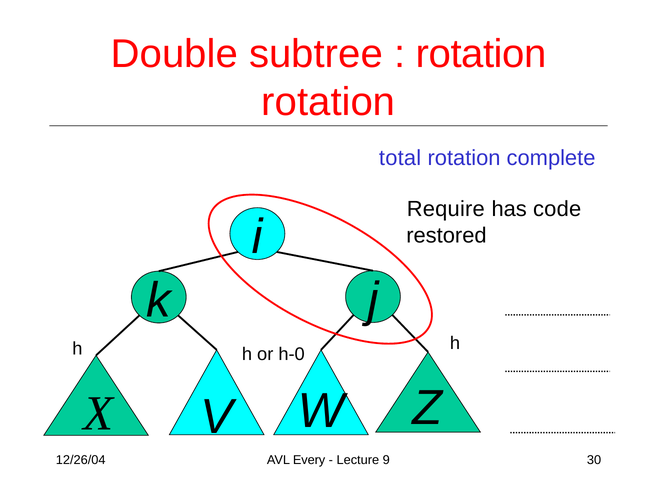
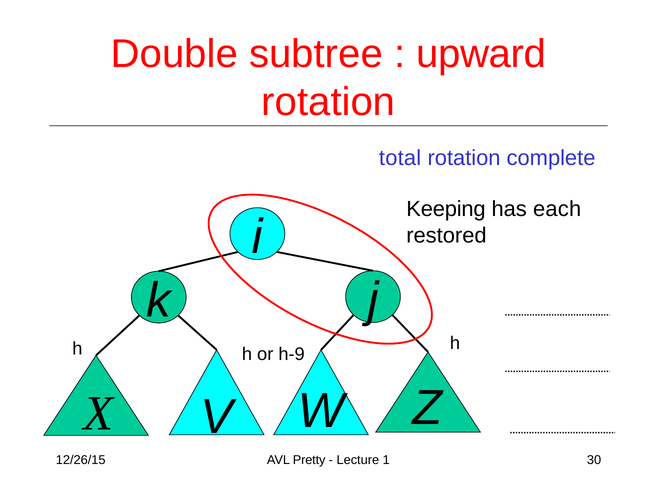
rotation: rotation -> upward (481, 54)
Require: Require -> Keeping (446, 210)
code: code -> each (557, 210)
h-0: h-0 -> h-9 (292, 355)
12/26/04: 12/26/04 -> 12/26/15 (81, 461)
Every: Every -> Pretty (309, 461)
9: 9 -> 1 (386, 461)
